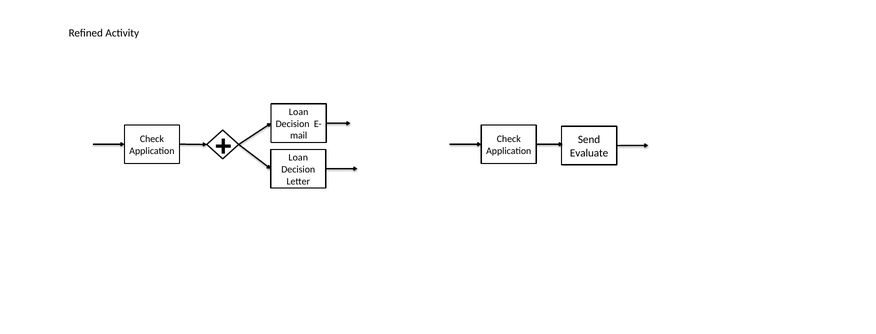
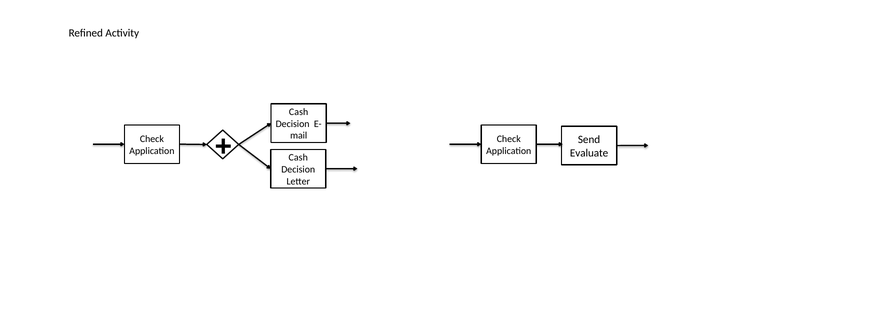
Loan: Loan -> Cash (299, 112)
Loan: Loan -> Cash (298, 157)
